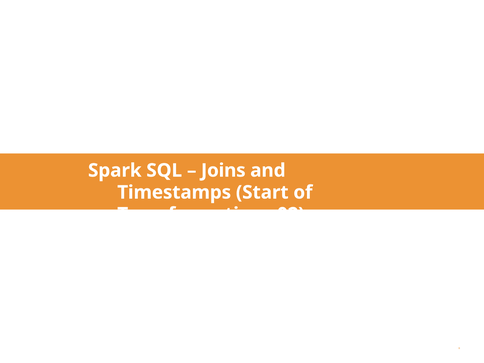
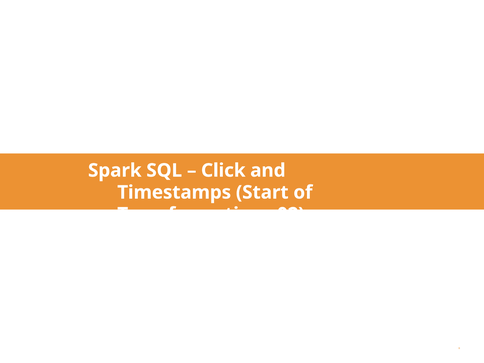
Joins: Joins -> Click (223, 170)
